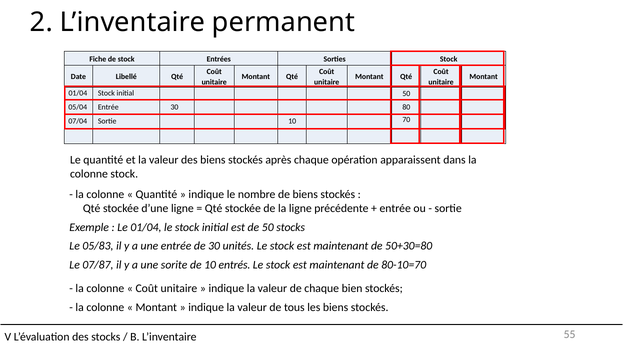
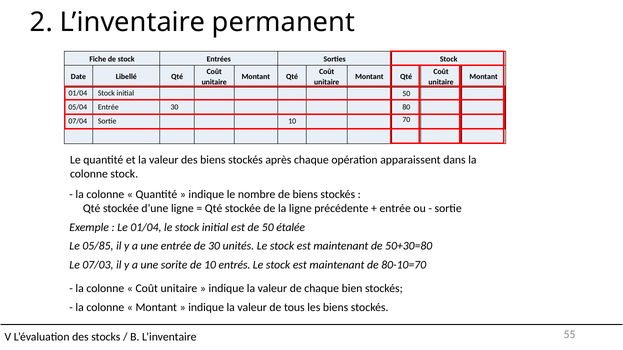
50 stocks: stocks -> étalée (291, 228)
05/83: 05/83 -> 05/85 (98, 246)
07/87: 07/87 -> 07/03 (98, 265)
